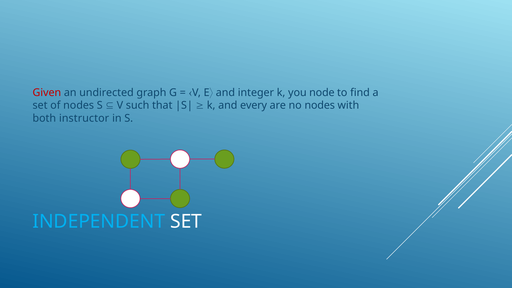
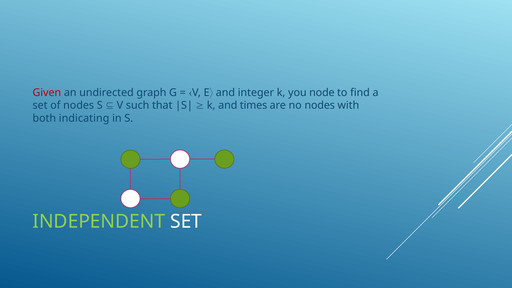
every: every -> times (254, 105)
instructor: instructor -> indicating (84, 118)
INDEPENDENT colour: light blue -> light green (99, 221)
